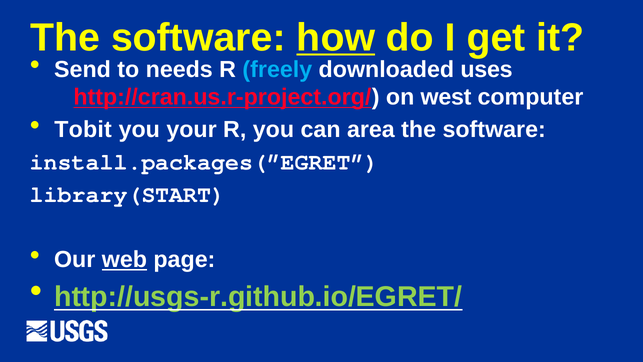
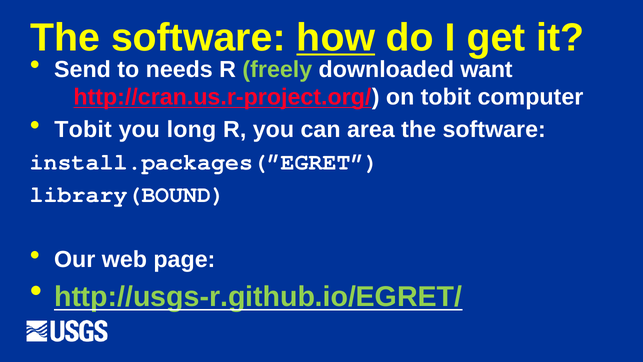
freely colour: light blue -> light green (277, 69)
uses: uses -> want (486, 69)
on west: west -> tobit (446, 97)
your: your -> long (191, 130)
library(START: library(START -> library(BOUND (128, 195)
web underline: present -> none (124, 260)
